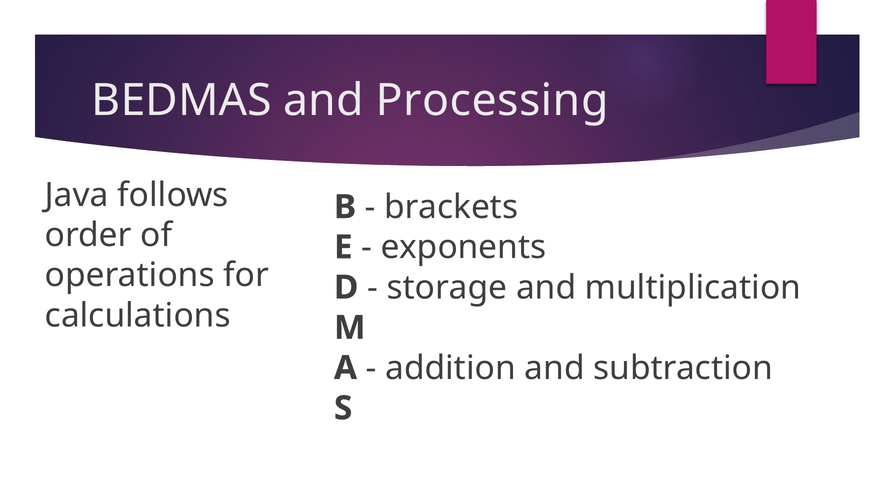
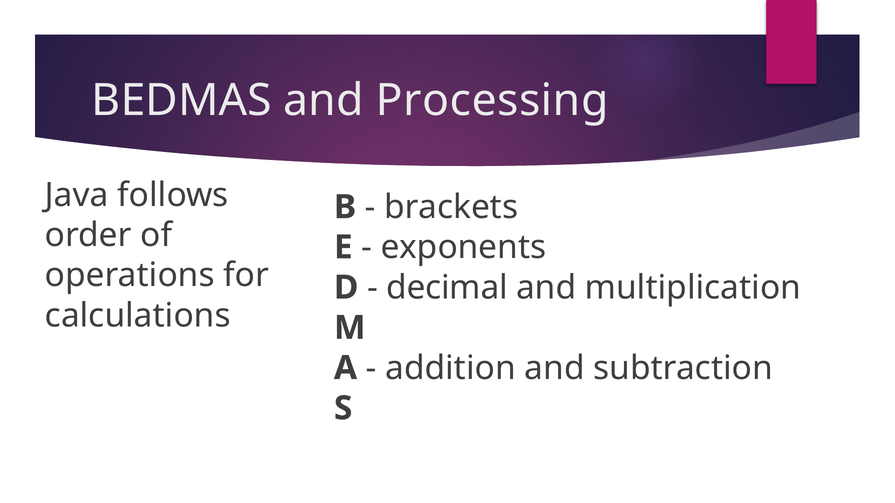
storage: storage -> decimal (447, 288)
